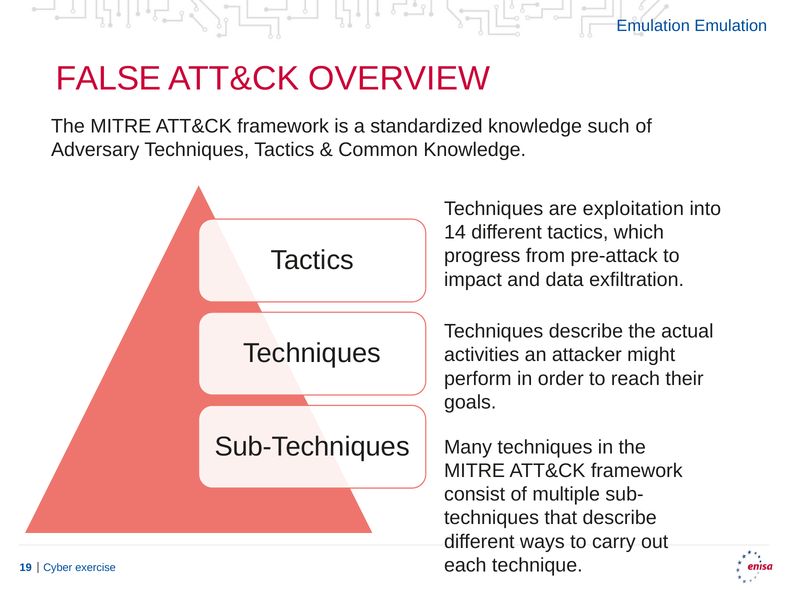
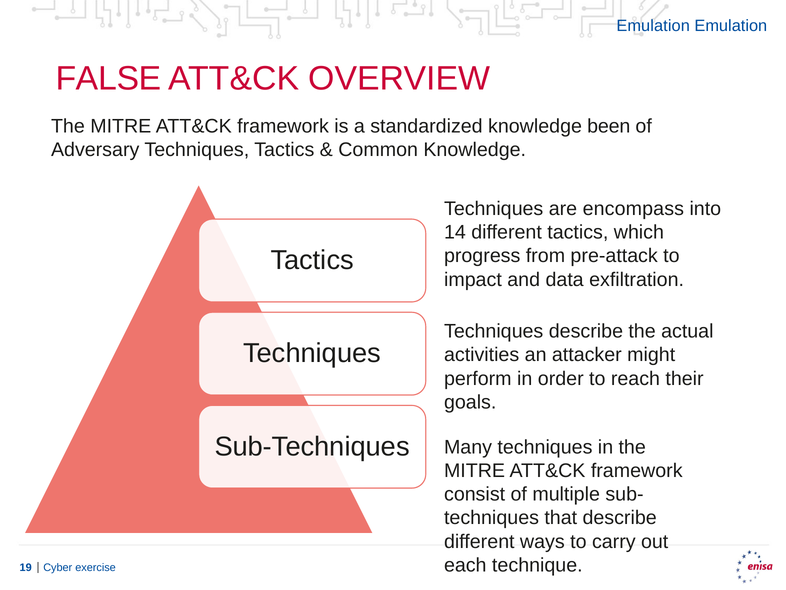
such: such -> been (609, 126)
exploitation: exploitation -> encompass (633, 209)
